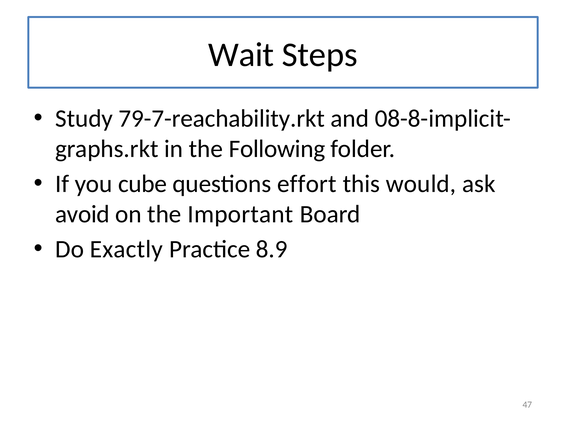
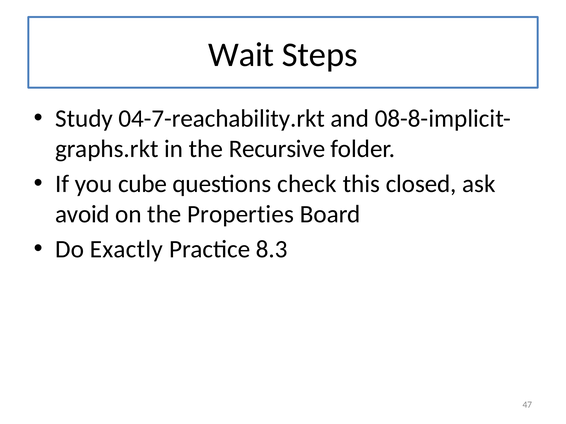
79-7-reachability.rkt: 79-7-reachability.rkt -> 04-7-reachability.rkt (222, 119)
Following: Following -> Recursive (277, 149)
effort: effort -> check (307, 184)
would: would -> closed (421, 184)
Important: Important -> Properties (241, 214)
8.9: 8.9 -> 8.3 (272, 250)
